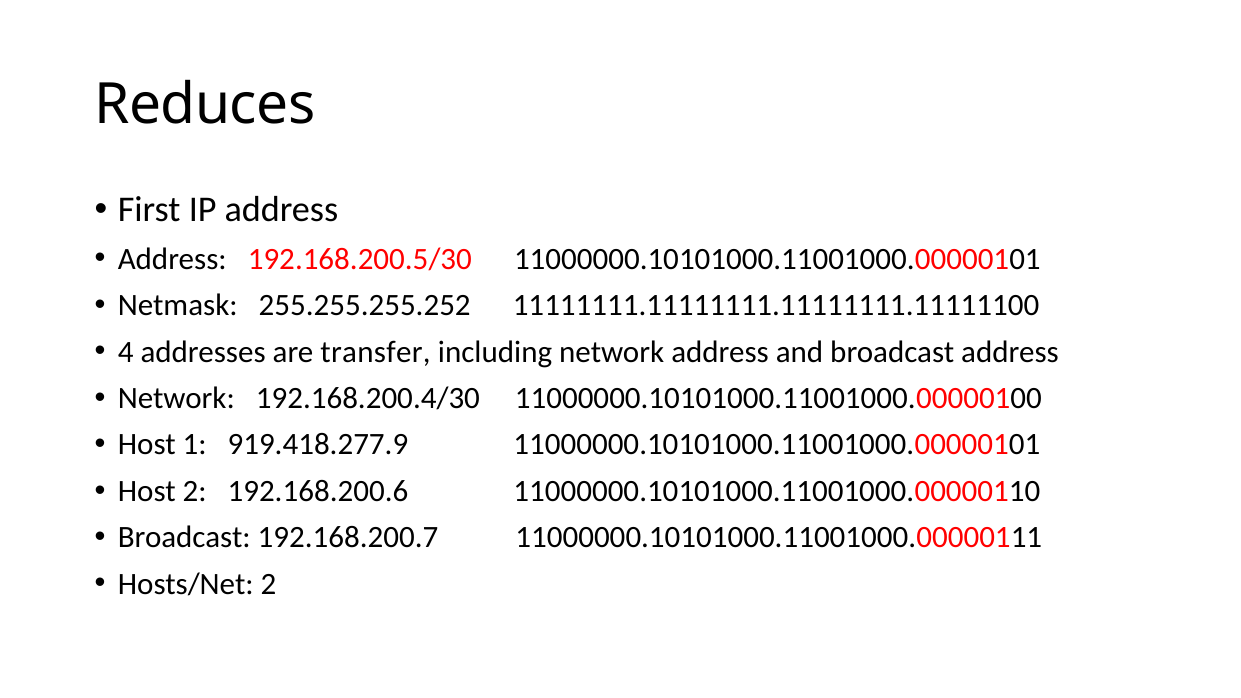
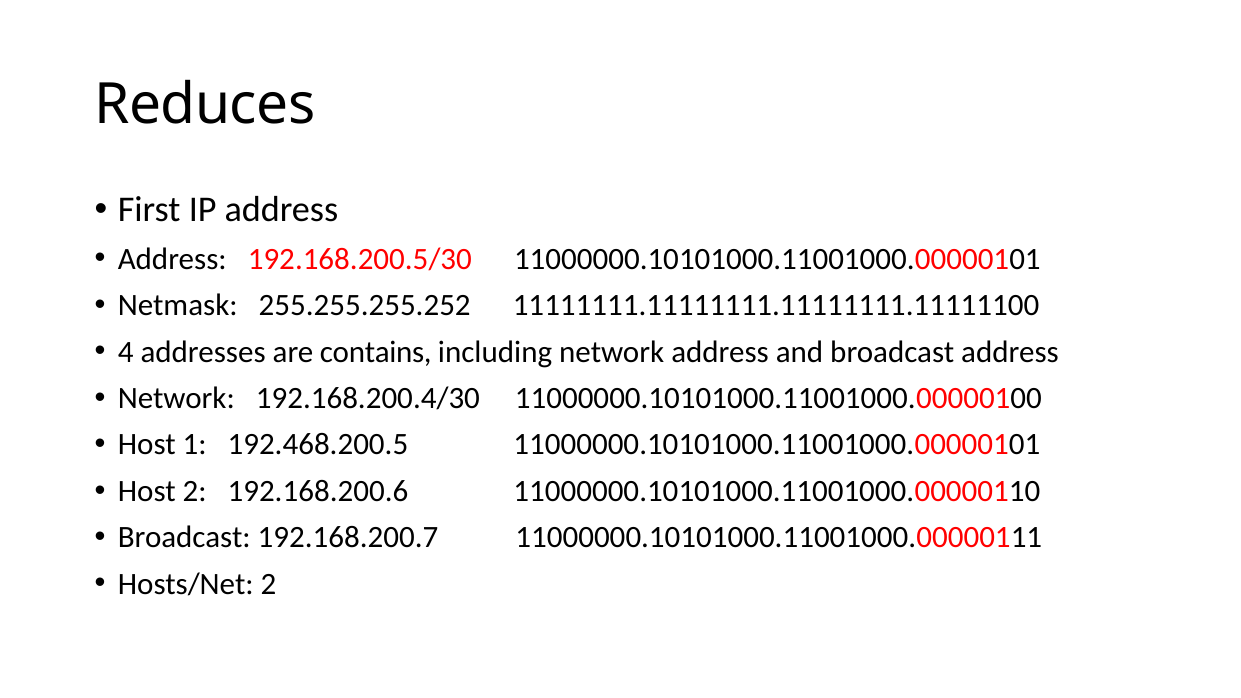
transfer: transfer -> contains (376, 352)
919.418.277.9: 919.418.277.9 -> 192.468.200.5 (318, 445)
